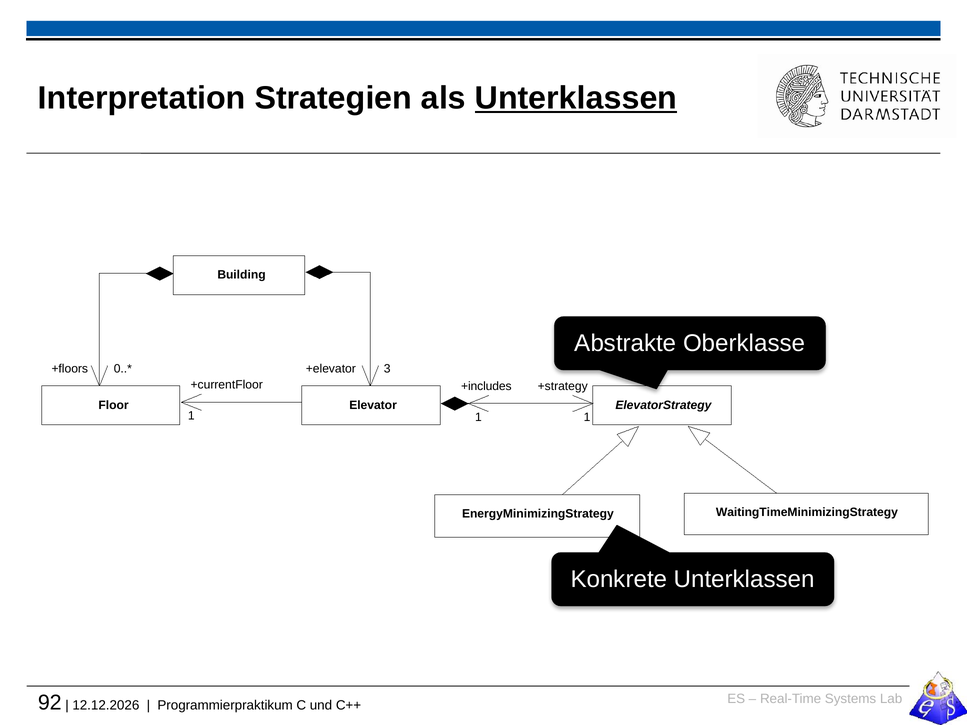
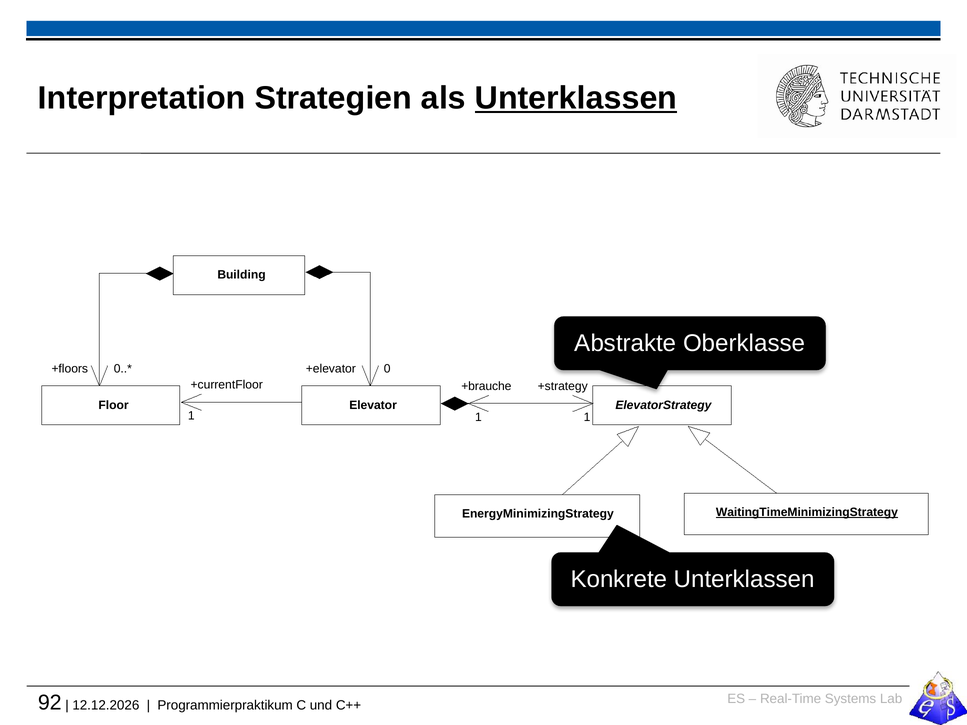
3: 3 -> 0 (387, 369)
+includes: +includes -> +brauche (486, 386)
WaitingTimeMinimizingStrategy underline: none -> present (807, 512)
